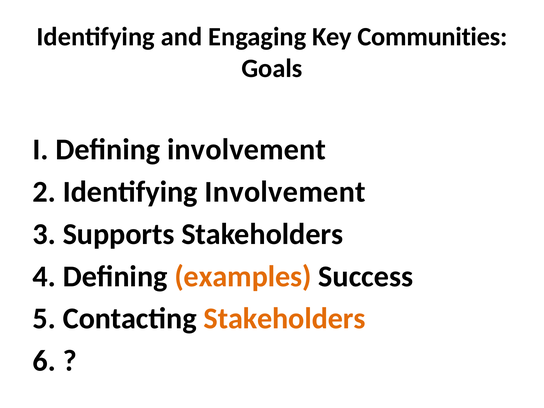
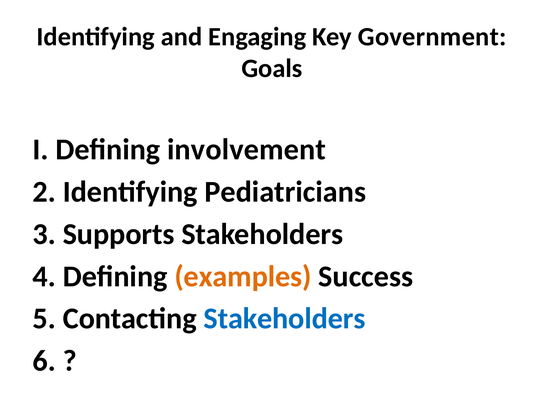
Communities: Communities -> Government (432, 37)
Identifying Involvement: Involvement -> Pediatricians (285, 192)
Stakeholders colour: orange -> blue (284, 319)
